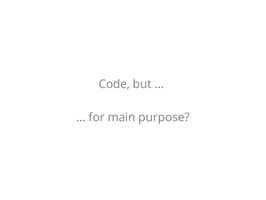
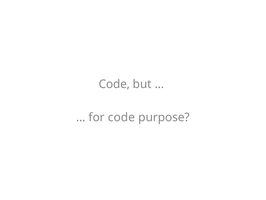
for main: main -> code (121, 117)
